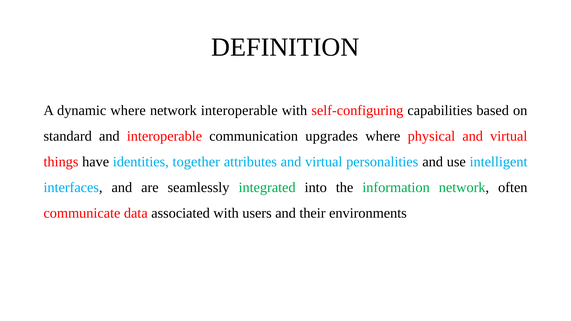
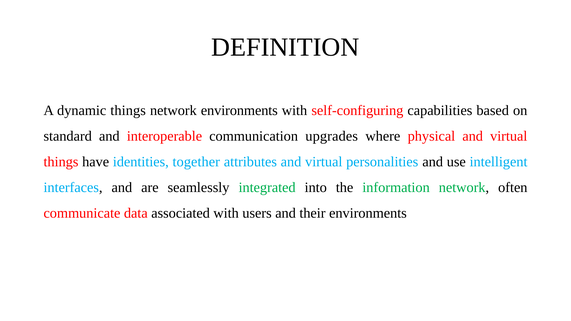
dynamic where: where -> things (128, 110)
network interoperable: interoperable -> environments (239, 110)
